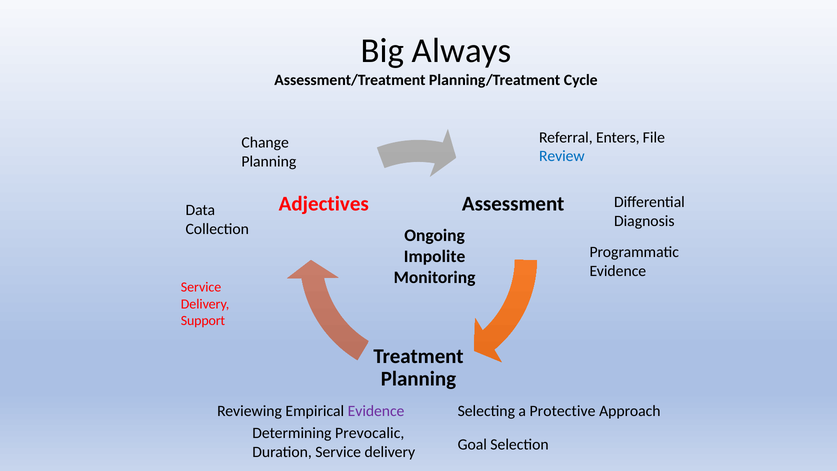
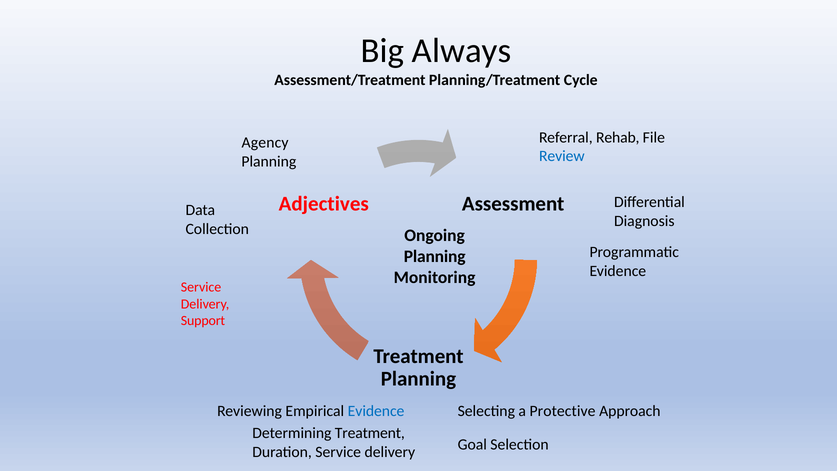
Enters: Enters -> Rehab (618, 137)
Change: Change -> Agency (265, 143)
Impolite: Impolite -> Planning (435, 257)
Evidence colour: purple -> blue (376, 411)
Determining Prevocalic: Prevocalic -> Treatment (370, 433)
